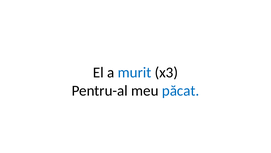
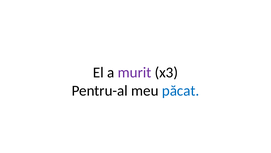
murit colour: blue -> purple (135, 72)
